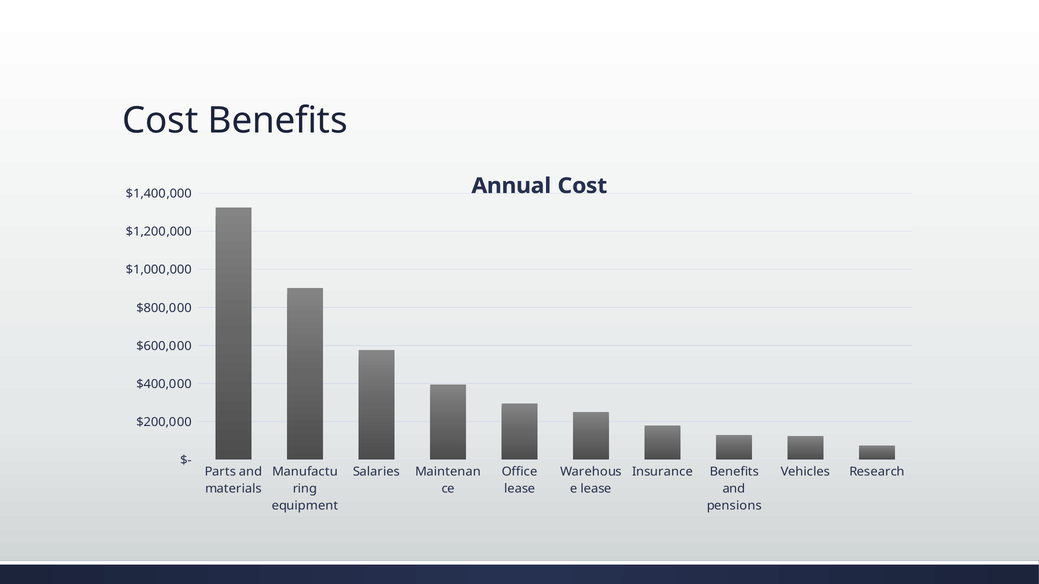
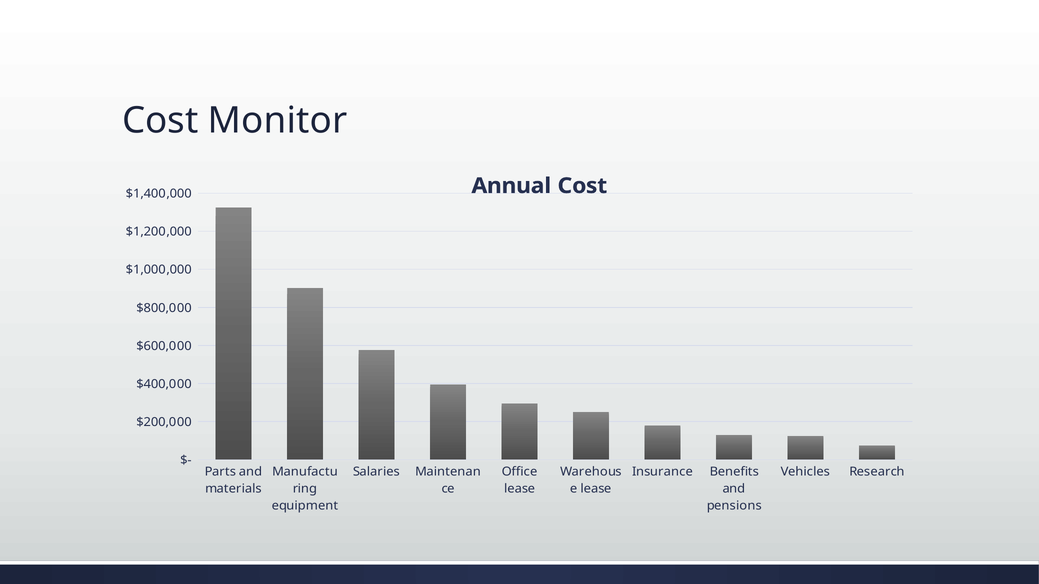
Cost Benefits: Benefits -> Monitor (278, 121)
